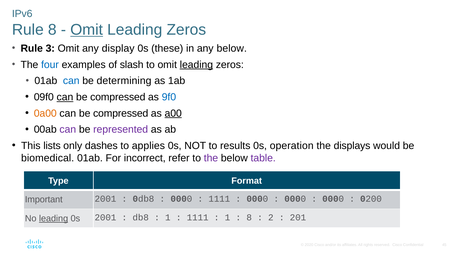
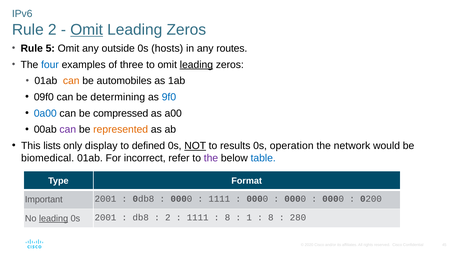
Rule 8: 8 -> 2 (52, 30)
3: 3 -> 5 (50, 48)
display: display -> outside (118, 48)
these: these -> hosts (167, 48)
any below: below -> routes (232, 48)
slash: slash -> three (132, 65)
can colour: blue -> orange (71, 81)
determining: determining -> automobiles (124, 81)
can underline: present -> none (65, 97)
compressed: compressed -> determining (118, 97)
0a00 colour: orange -> blue (45, 113)
a00 underline: present -> none (173, 113)
represented colour: purple -> orange (121, 130)
dashes: dashes -> display (101, 146)
applies: applies -> defined (148, 146)
NOT underline: none -> present (195, 146)
displays: displays -> network (352, 146)
table colour: purple -> blue (263, 158)
1: 1 -> 2 (168, 218)
1: 1 -> 8 (227, 218)
8: 8 -> 1 (249, 218)
2: 2 -> 8 (271, 218)
201: 201 -> 280 (298, 218)
